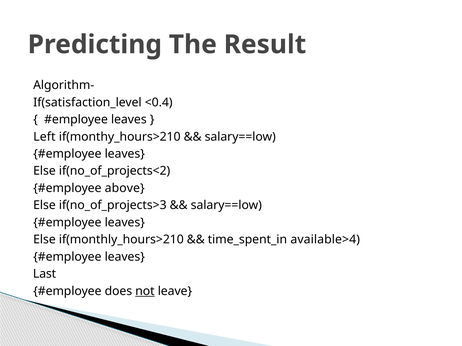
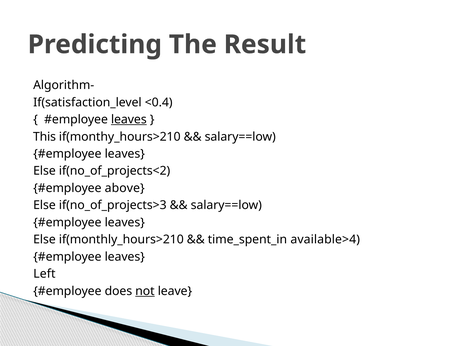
leaves underline: none -> present (129, 120)
Left: Left -> This (45, 137)
Last: Last -> Left (44, 274)
